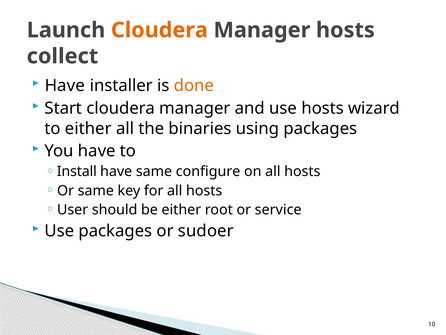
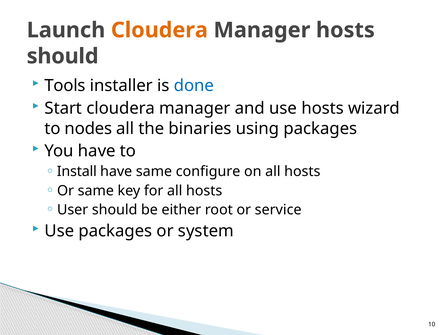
collect: collect -> should (63, 56)
Have: Have -> Tools (65, 86)
done colour: orange -> blue (194, 86)
to either: either -> nodes (88, 128)
sudoer: sudoer -> system (206, 231)
